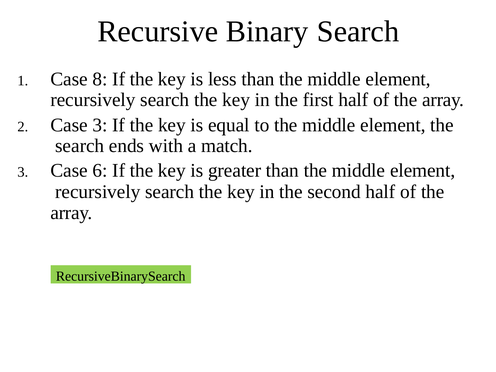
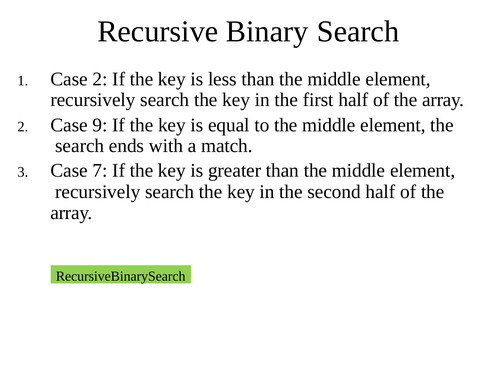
Case 8: 8 -> 2 (100, 79)
Case 3: 3 -> 9 (100, 125)
6: 6 -> 7 (100, 171)
